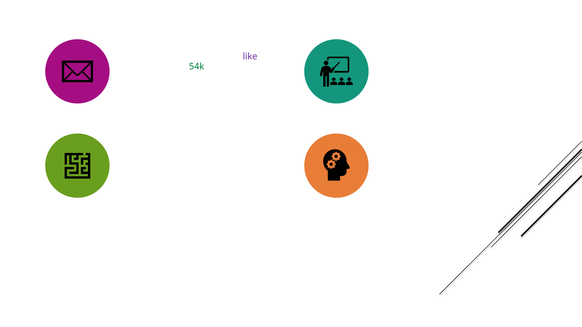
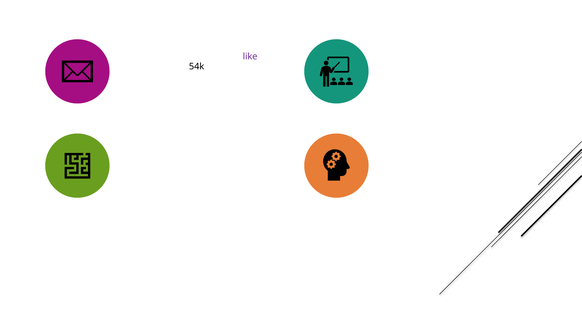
54k colour: green -> black (197, 66)
